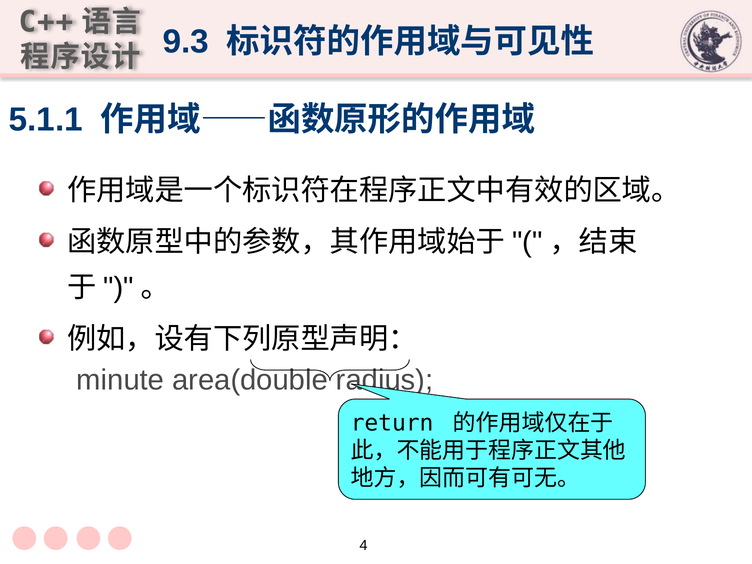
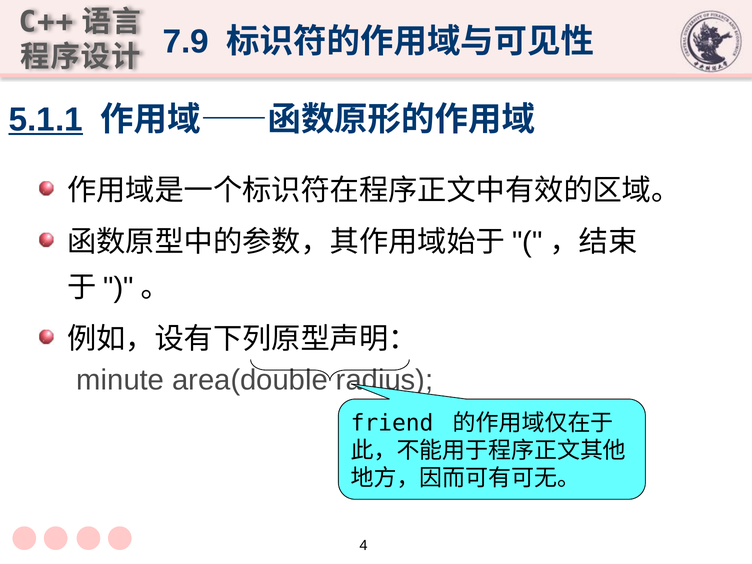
9.3: 9.3 -> 7.9 (186, 42)
5.1.1 underline: none -> present (46, 120)
return: return -> friend (392, 423)
